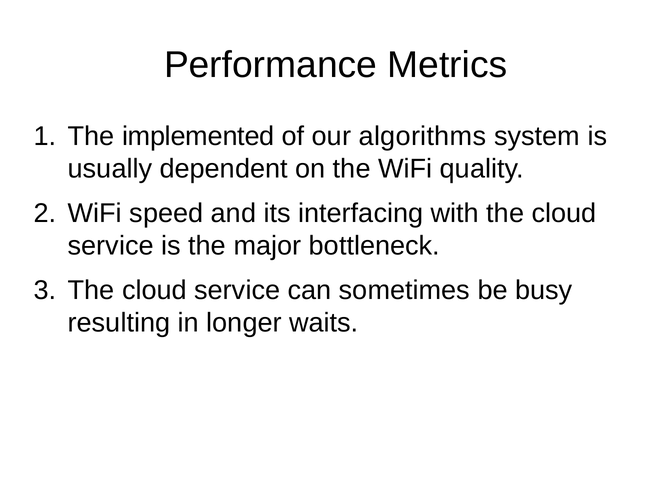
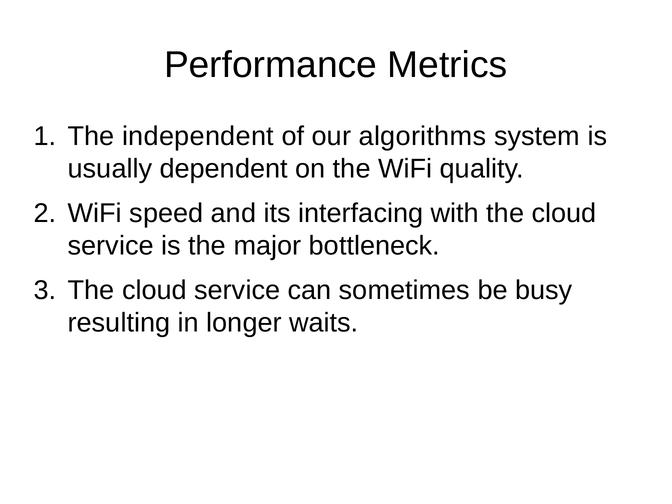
implemented: implemented -> independent (198, 136)
